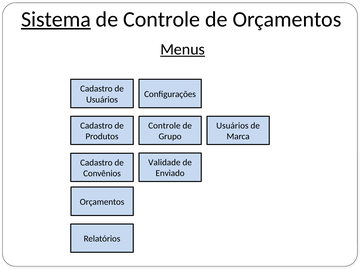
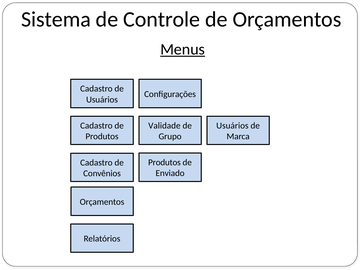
Sistema underline: present -> none (56, 19)
Controle: Controle -> Validade (164, 126)
Validade: Validade -> Produtos (164, 162)
